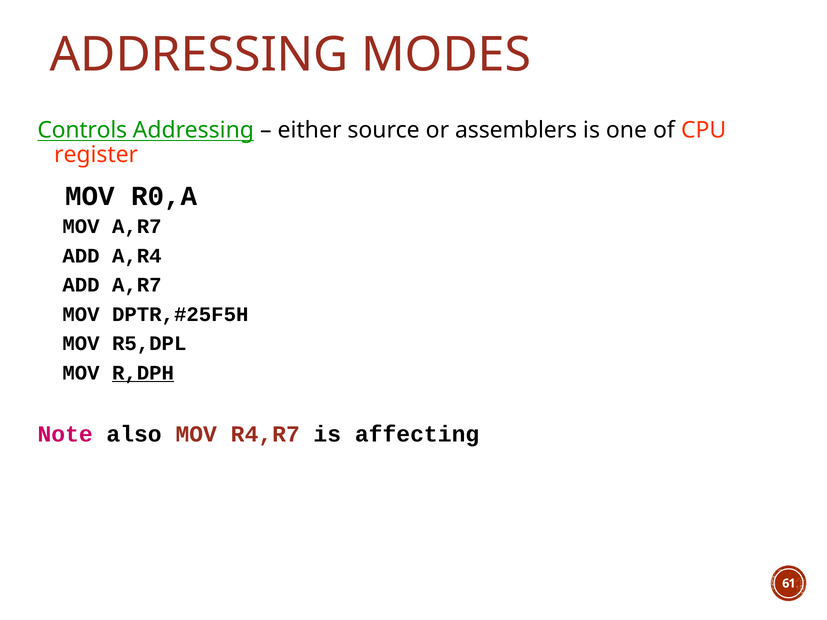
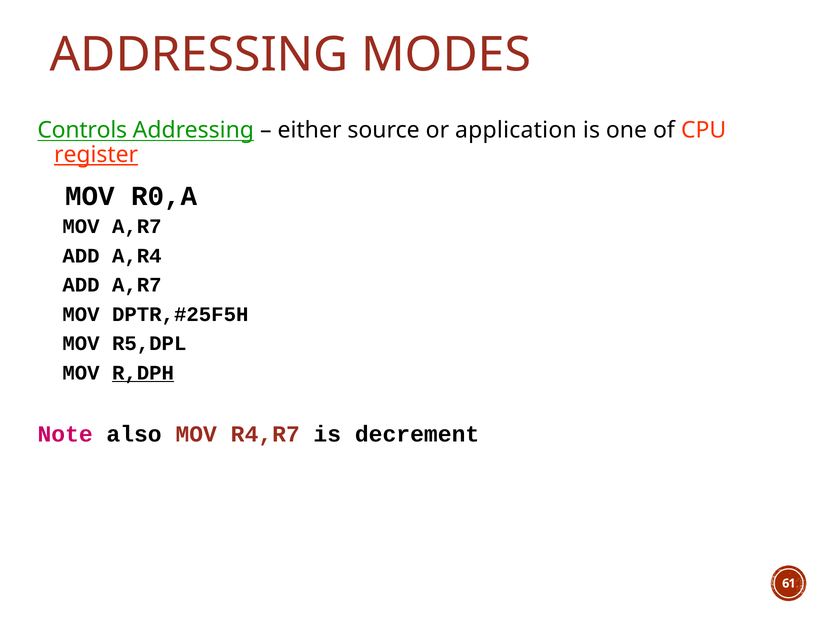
assemblers: assemblers -> application (516, 130)
register underline: none -> present (96, 155)
affecting: affecting -> decrement (417, 434)
